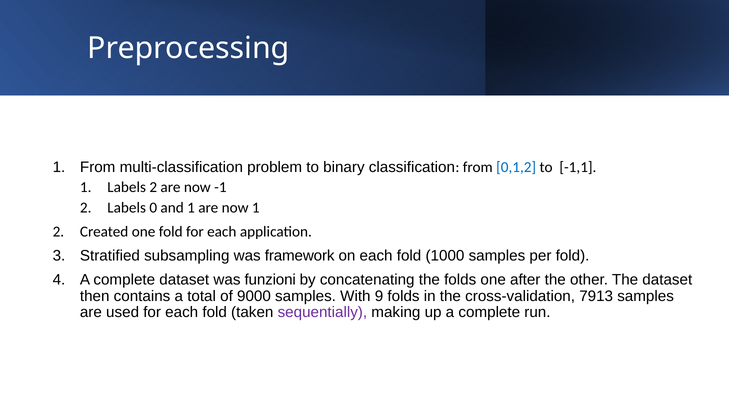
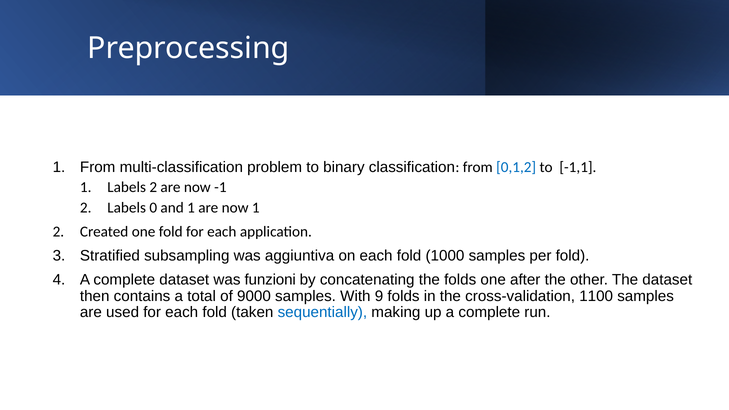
framework: framework -> aggiuntiva (300, 256)
7913: 7913 -> 1100 (596, 296)
sequentially colour: purple -> blue (322, 313)
